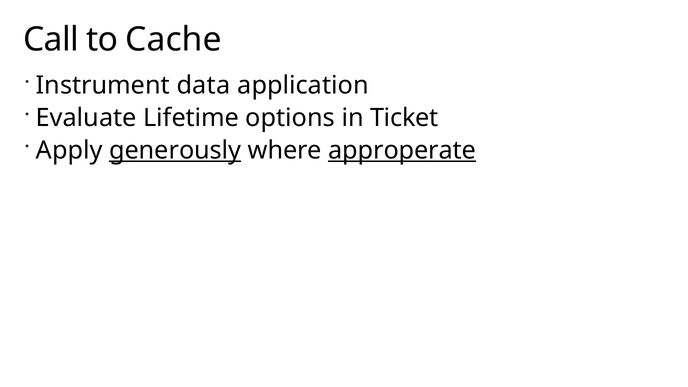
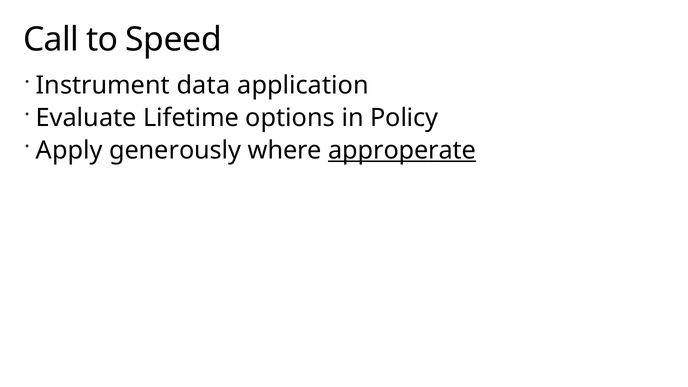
Cache: Cache -> Speed (174, 39)
Ticket: Ticket -> Policy (404, 118)
generously underline: present -> none (175, 150)
